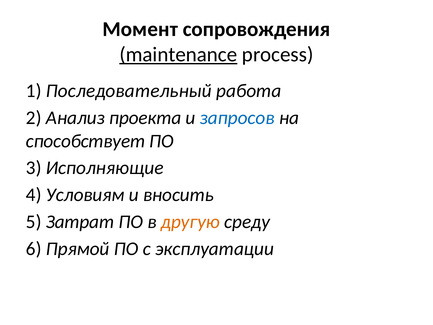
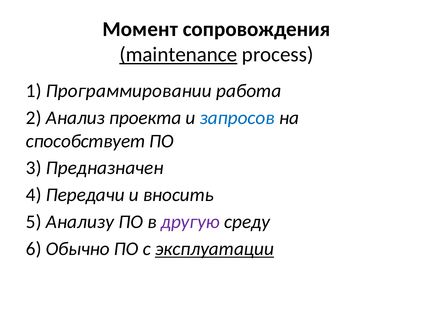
Последовательный: Последовательный -> Программировании (129, 91)
Исполняющие: Исполняющие -> Предназначен (105, 168)
Условиям: Условиям -> Передачи (85, 195)
Затрат: Затрат -> Анализу (80, 222)
другую colour: orange -> purple (190, 222)
Прямой: Прямой -> Обычно (78, 249)
эксплуатации underline: none -> present (215, 249)
